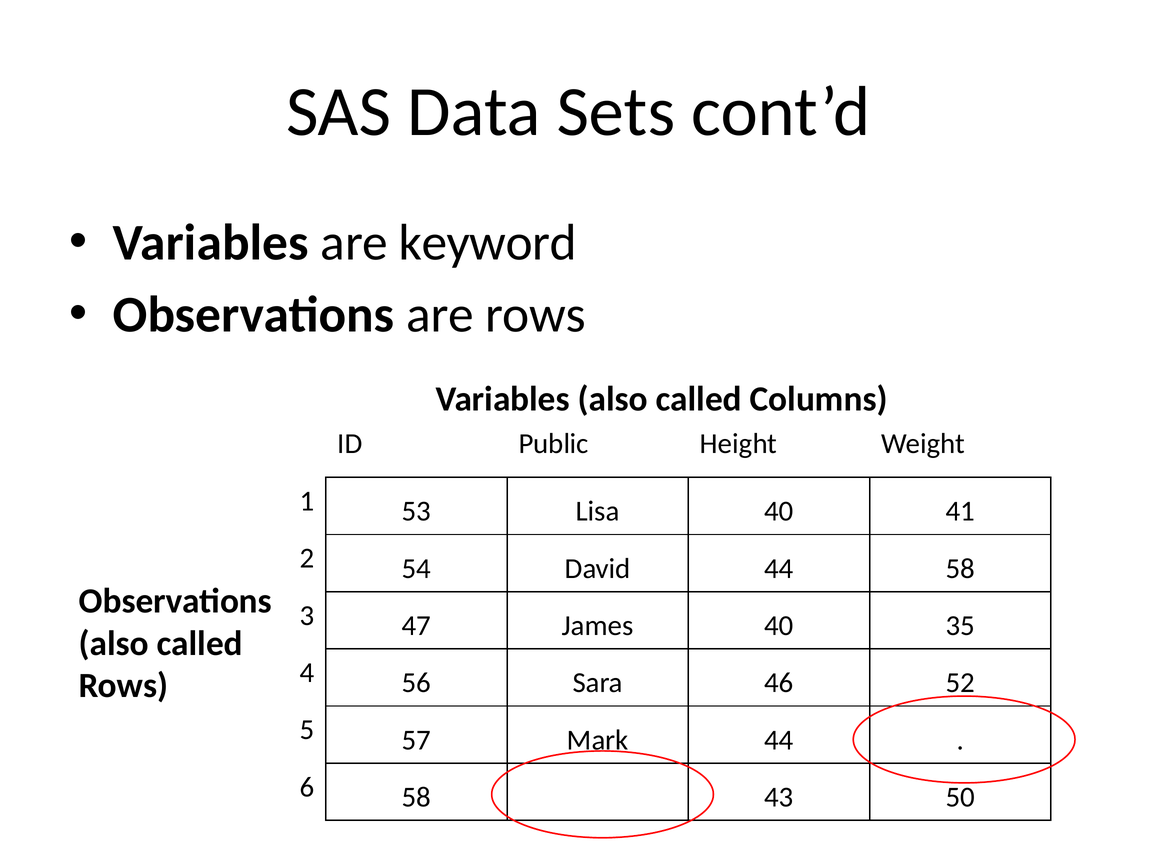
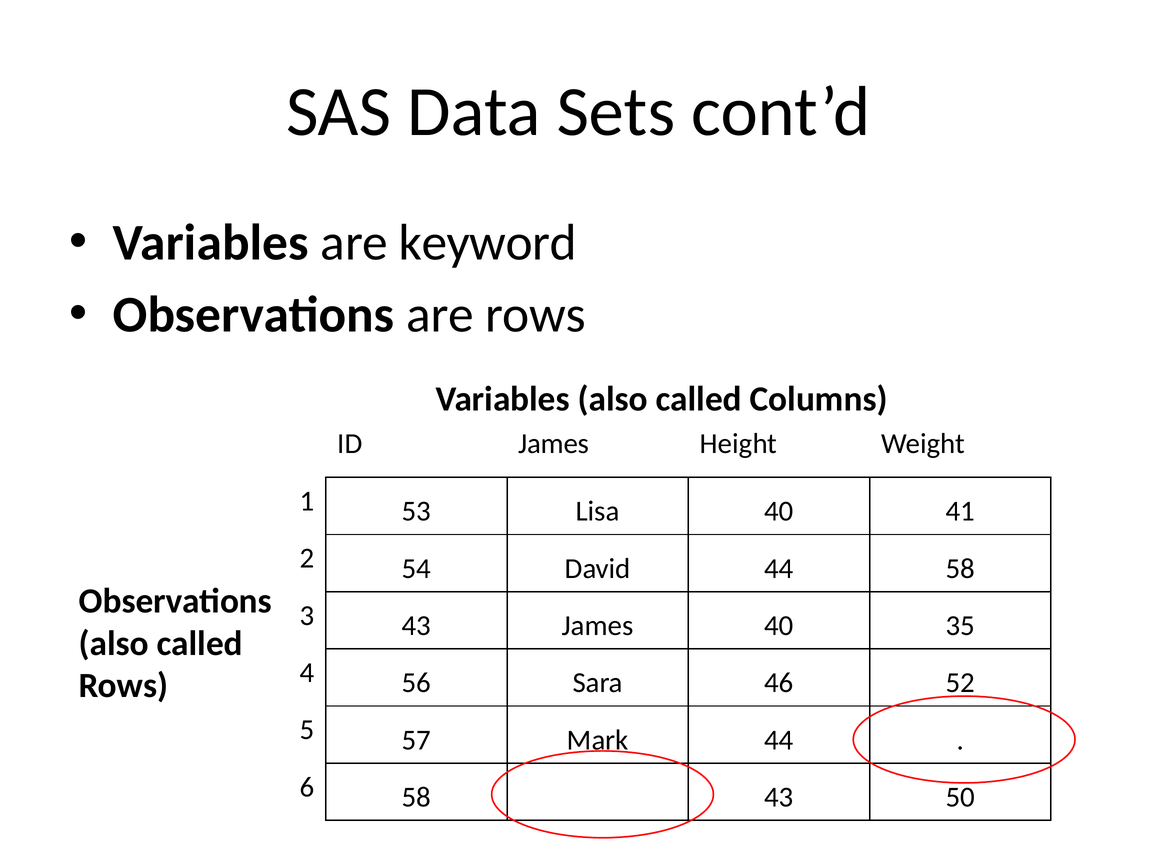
ID Public: Public -> James (554, 444)
3 47: 47 -> 43 (416, 626)
